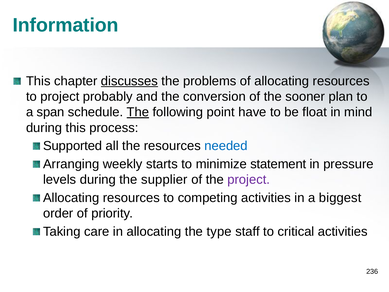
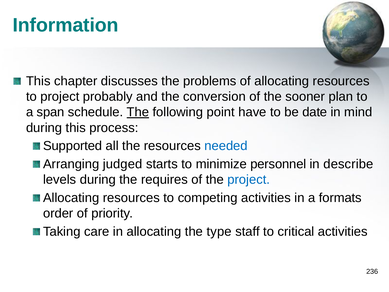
discusses underline: present -> none (129, 81)
float: float -> date (315, 112)
weekly: weekly -> judged (123, 164)
statement: statement -> personnel (278, 164)
pressure: pressure -> describe (348, 164)
supplier: supplier -> requires (164, 179)
project colour: purple -> blue (249, 179)
biggest: biggest -> formats (340, 198)
